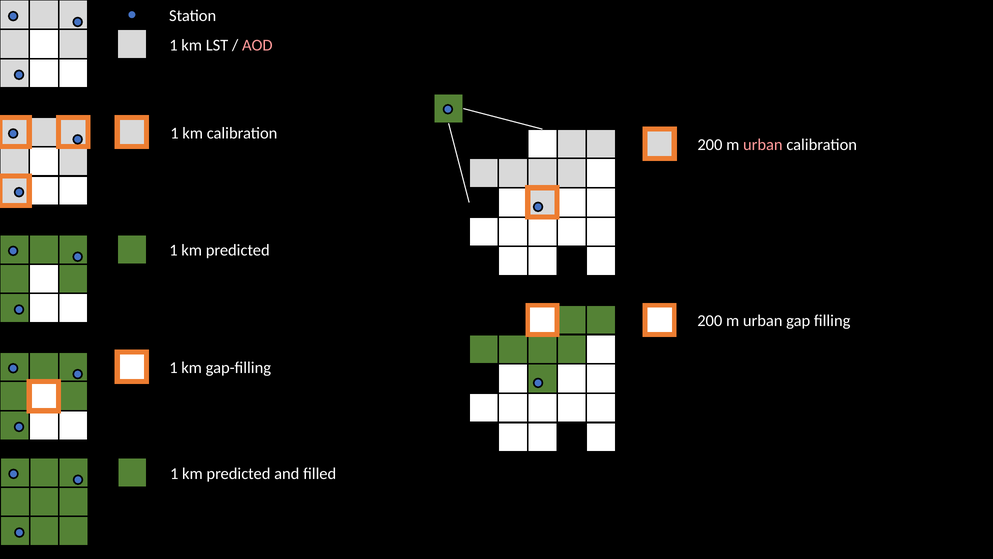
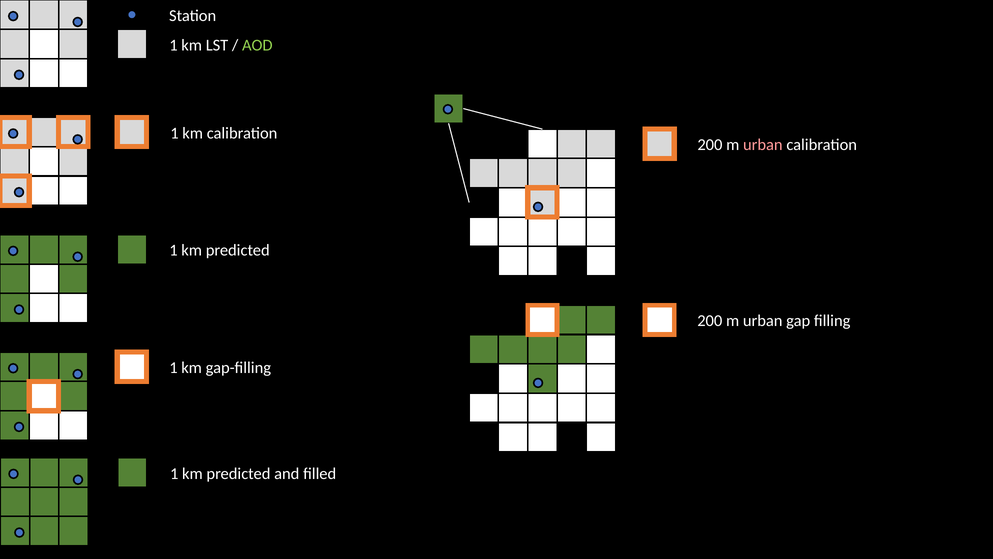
AOD colour: pink -> light green (257, 45)
